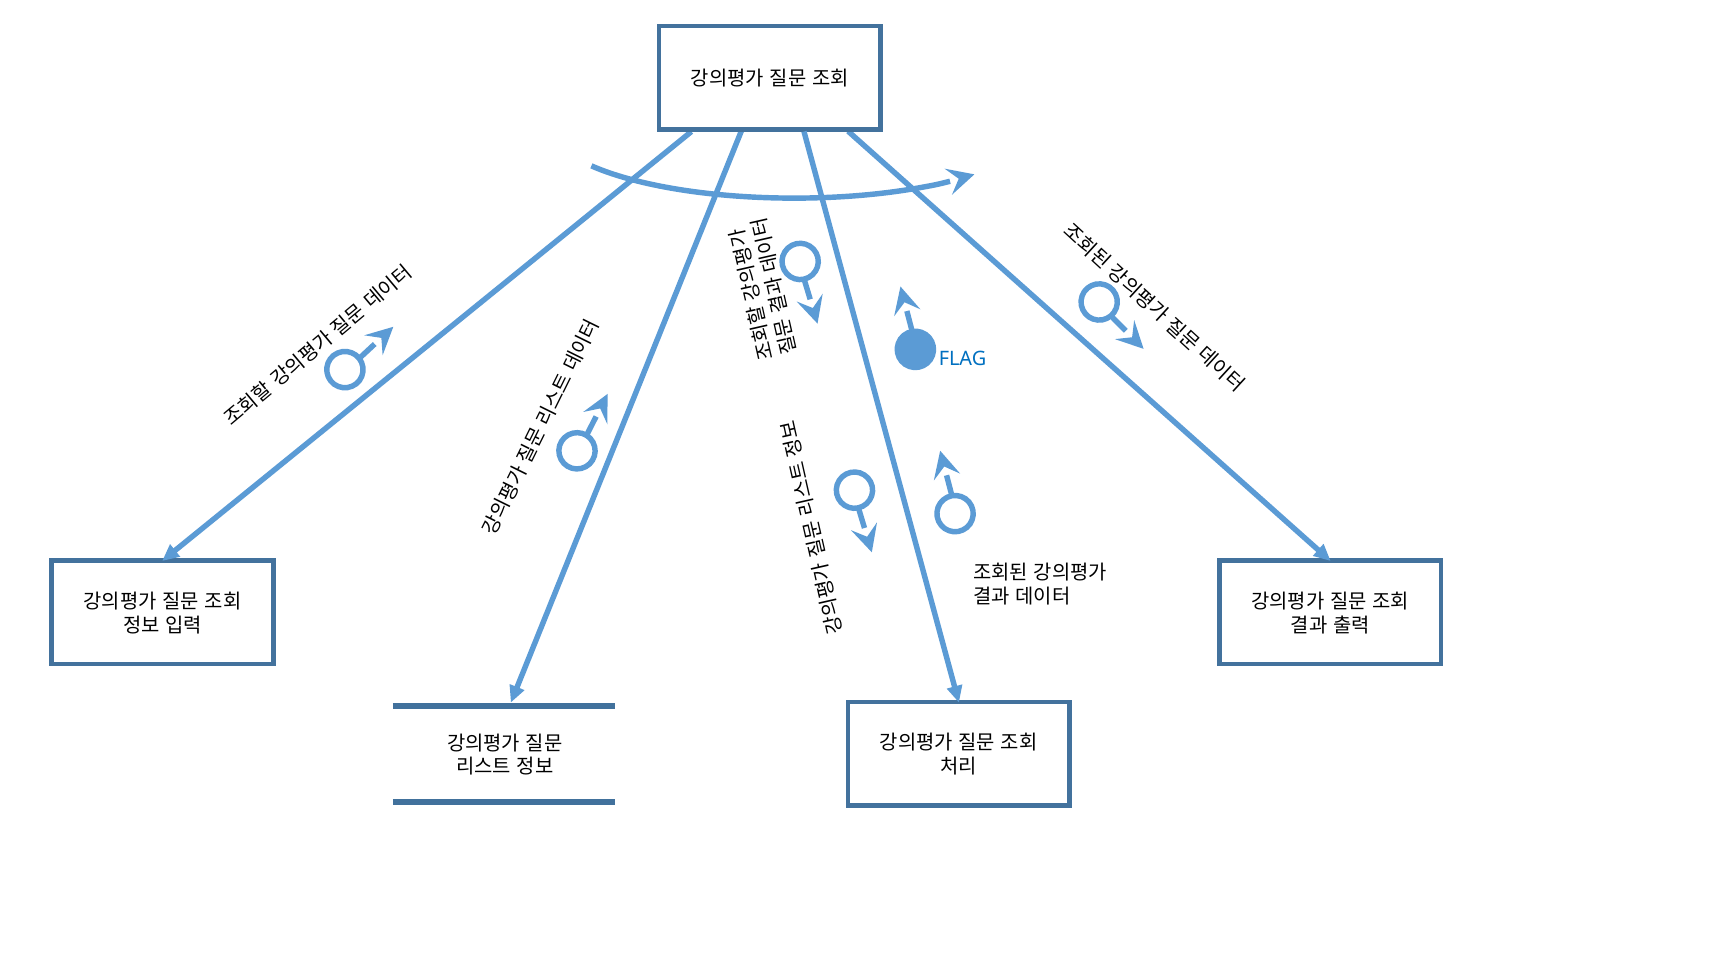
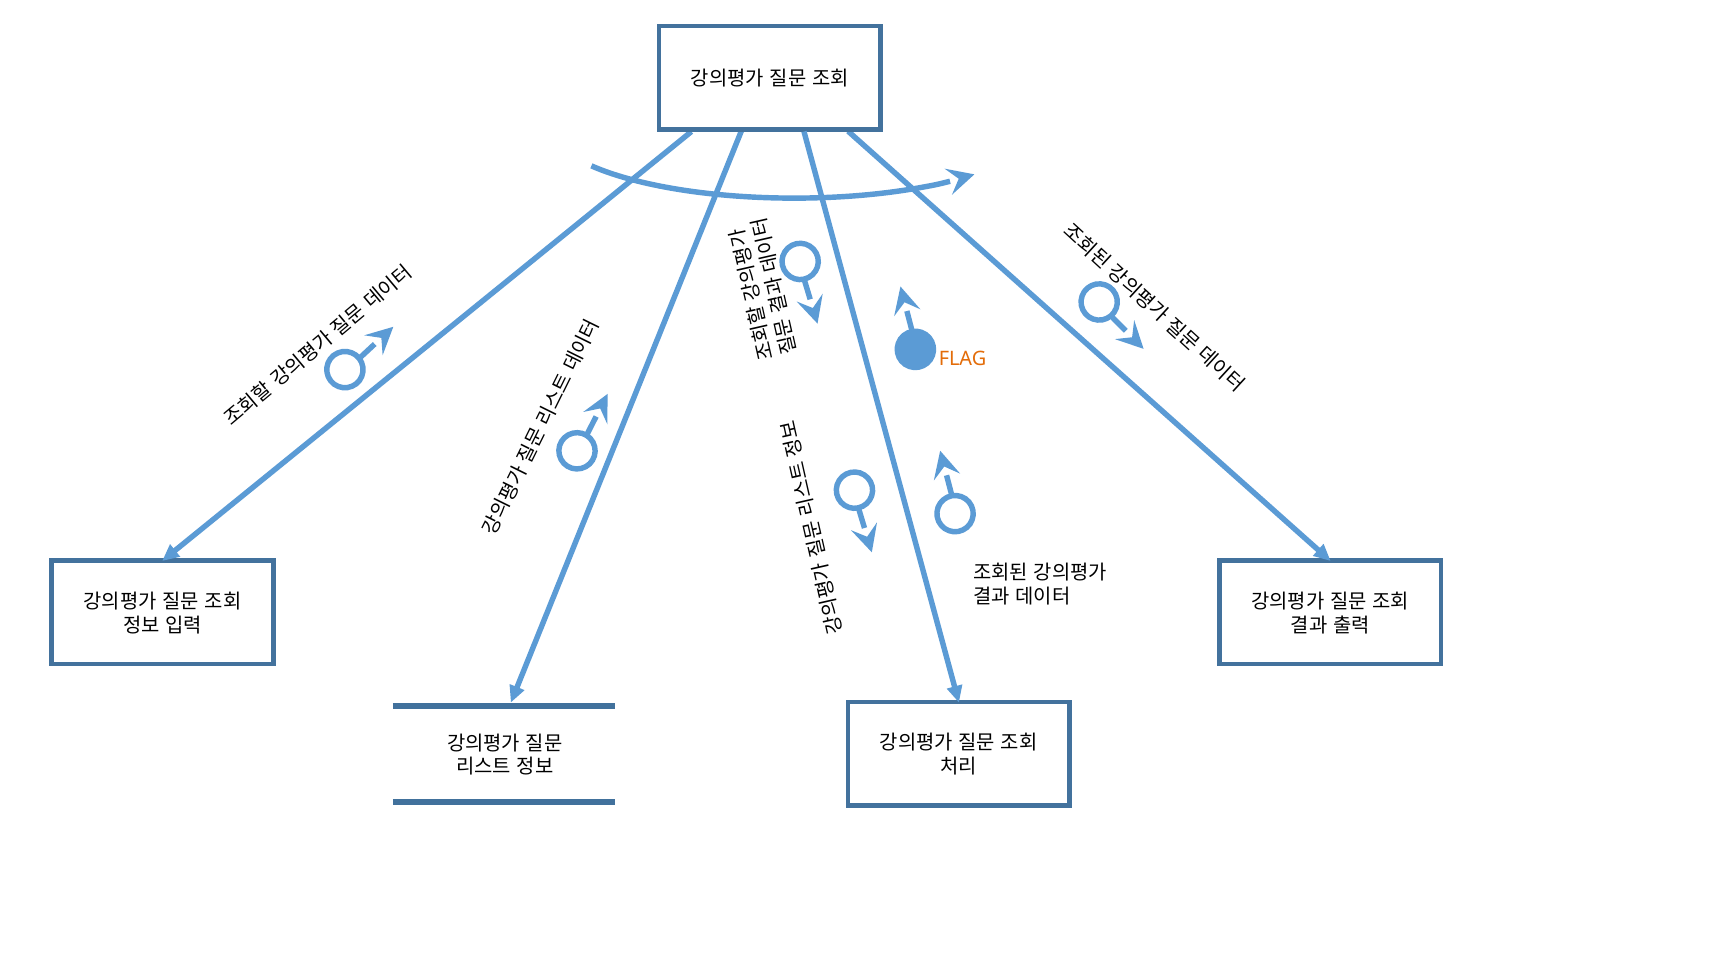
FLAG colour: blue -> orange (963, 359)
